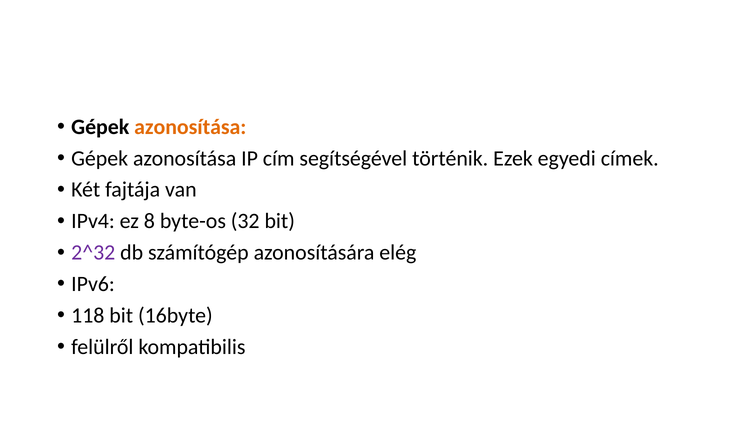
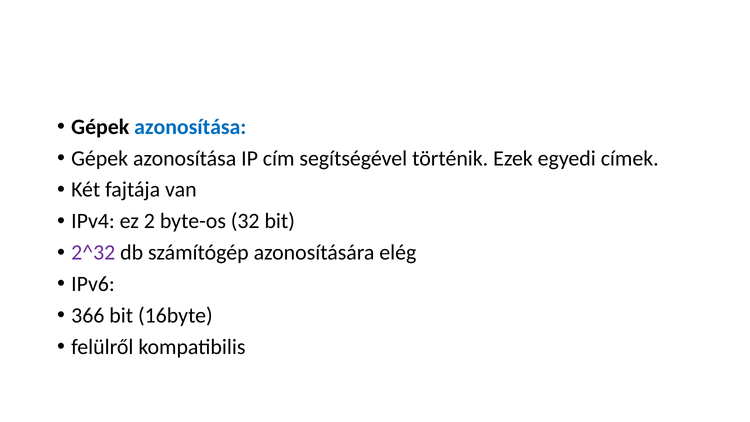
azonosítása colour: orange -> blue (190, 127)
8: 8 -> 2 (149, 221)
118: 118 -> 366 (88, 315)
